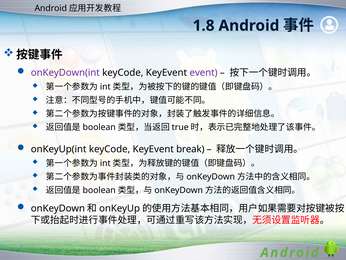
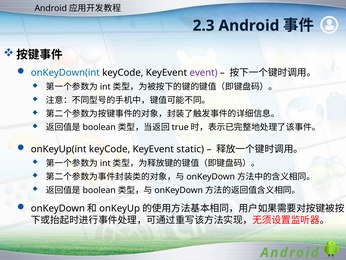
1.8: 1.8 -> 2.3 (204, 26)
onKeyDown(int colour: purple -> blue (65, 73)
break: break -> static (190, 149)
